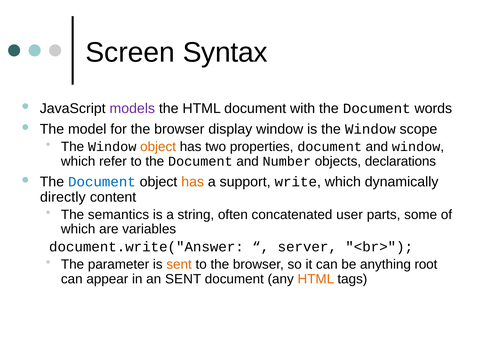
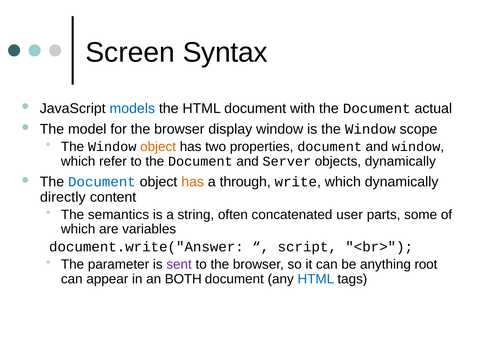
models colour: purple -> blue (132, 108)
words: words -> actual (433, 108)
Number: Number -> Server (287, 161)
objects declarations: declarations -> dynamically (400, 161)
support: support -> through (245, 182)
server: server -> script (307, 247)
sent colour: orange -> purple (179, 264)
an SENT: SENT -> BOTH (183, 279)
HTML colour: orange -> blue (316, 279)
